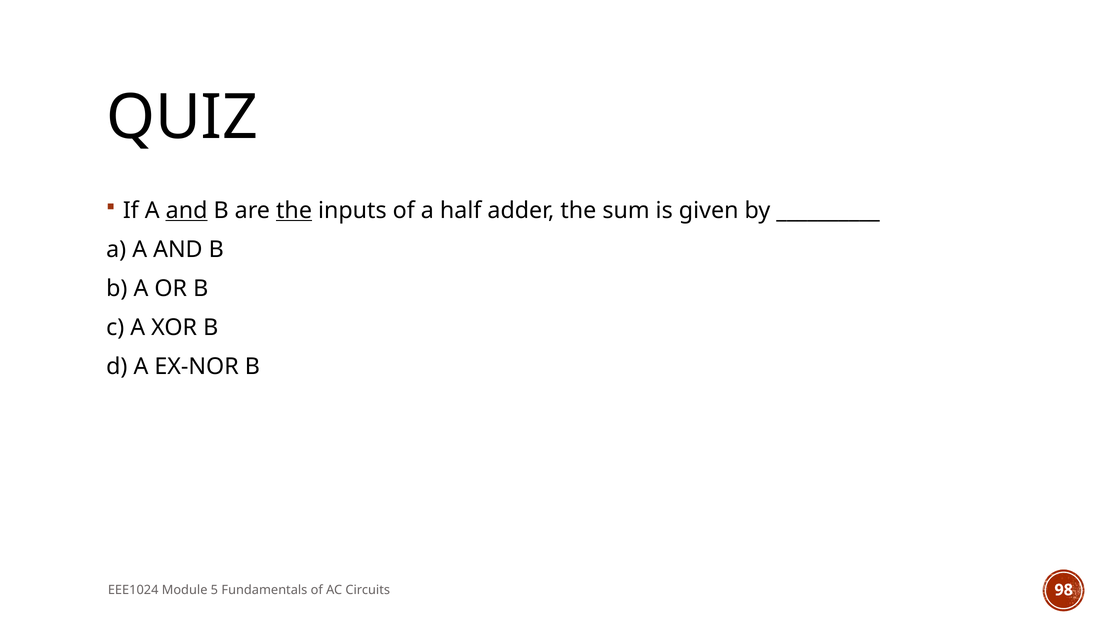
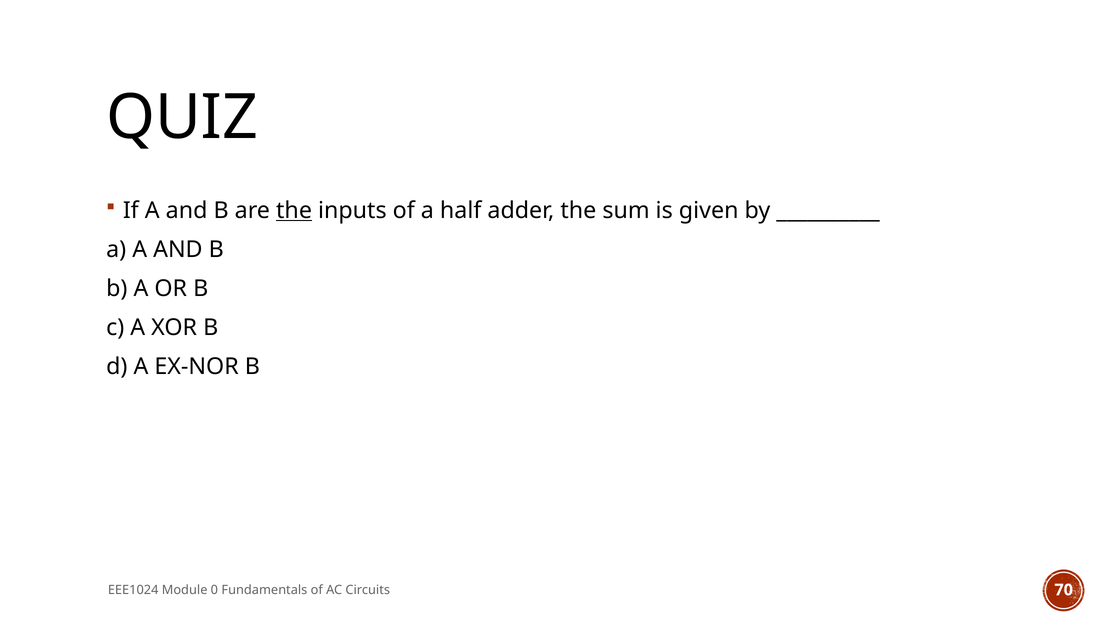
and underline: present -> none (187, 211)
5: 5 -> 0 (214, 590)
98: 98 -> 70 (1064, 590)
